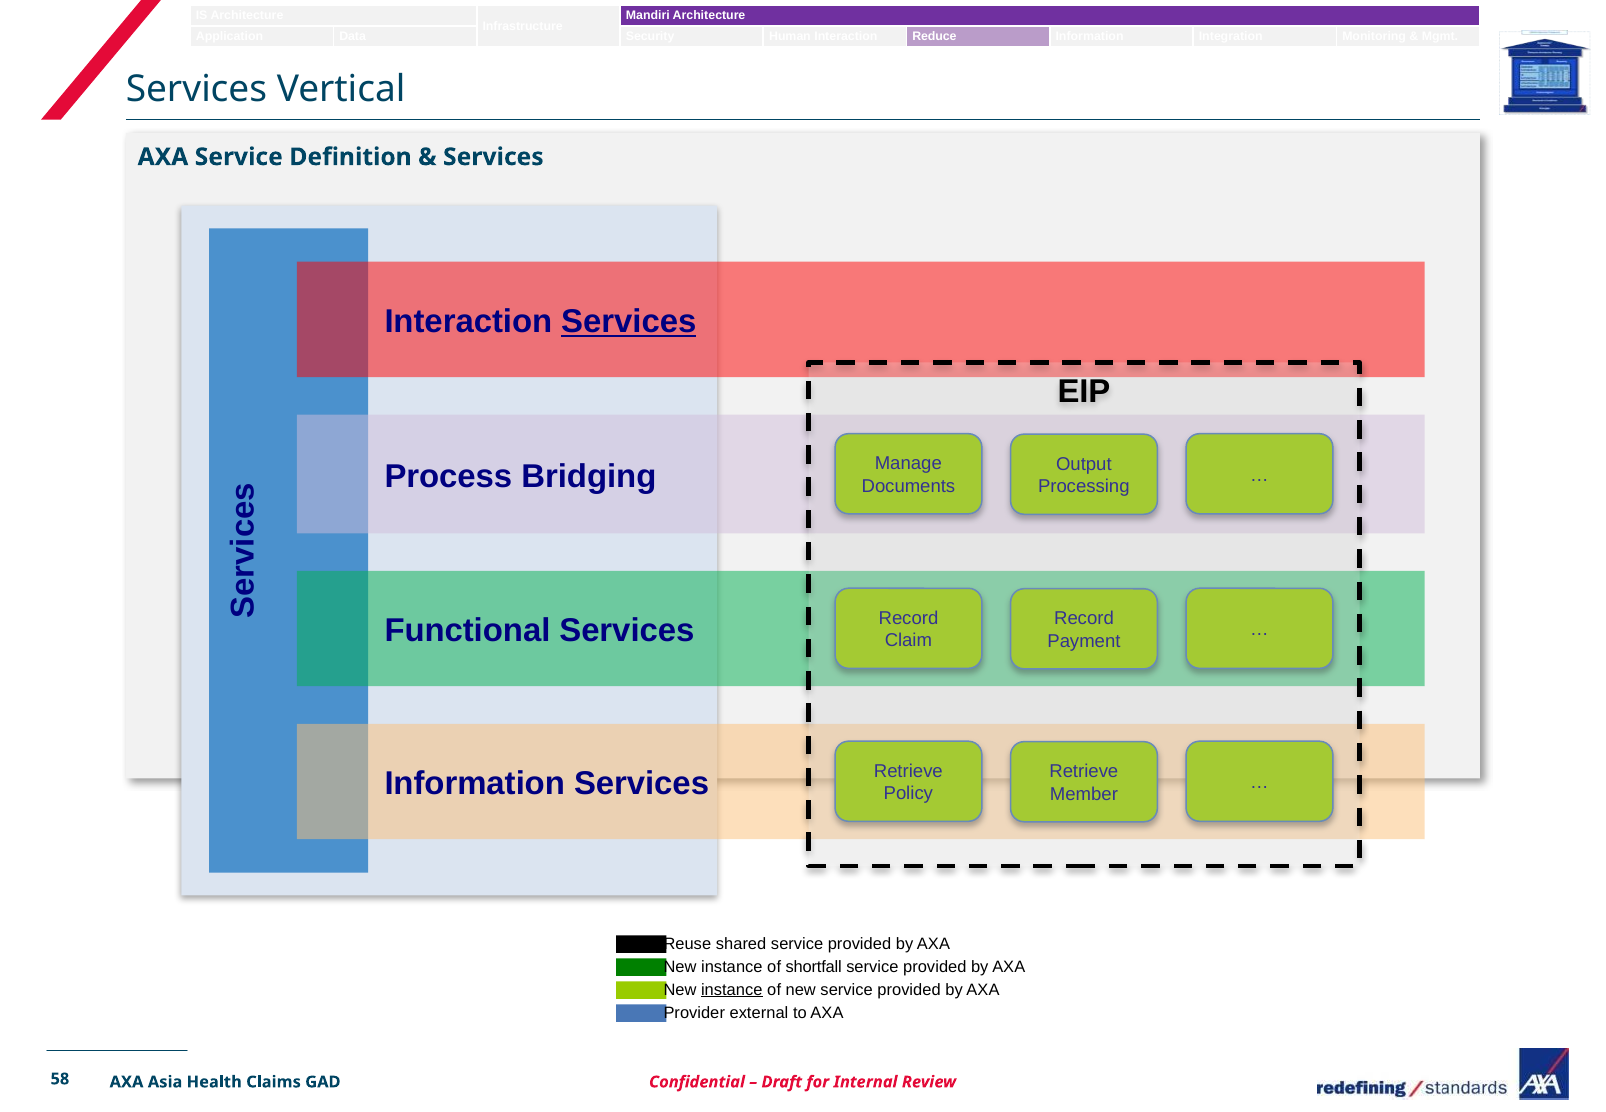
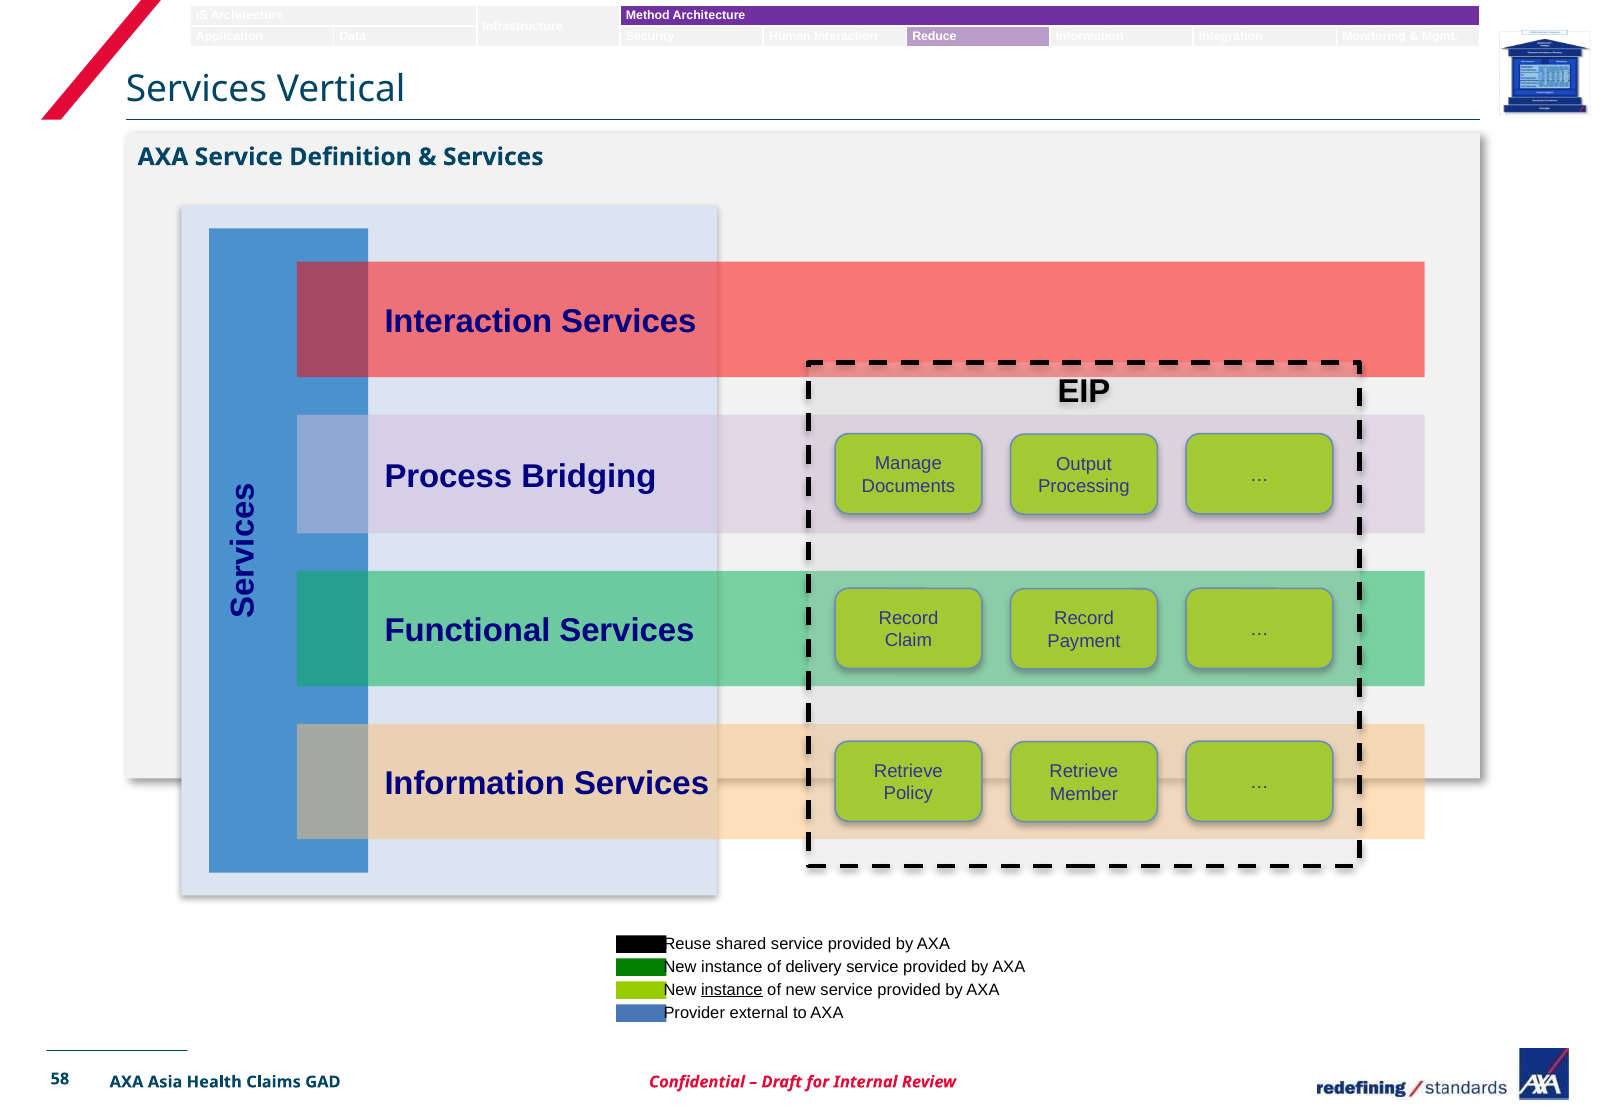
Mandiri: Mandiri -> Method (648, 16)
Services underline: present -> none (629, 322)
shortfall: shortfall -> delivery (814, 967)
